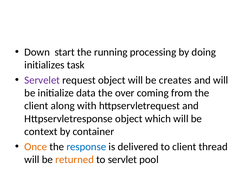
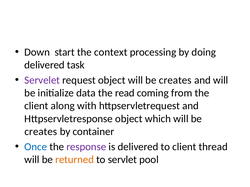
running: running -> context (111, 52)
initializes: initializes -> delivered (44, 65)
over: over -> read (125, 93)
context: context -> creates (41, 132)
Once colour: orange -> blue (36, 147)
response colour: blue -> purple (86, 147)
